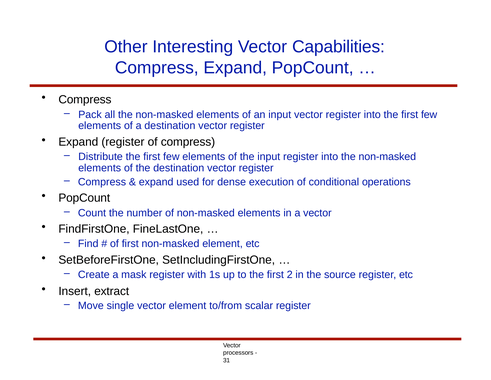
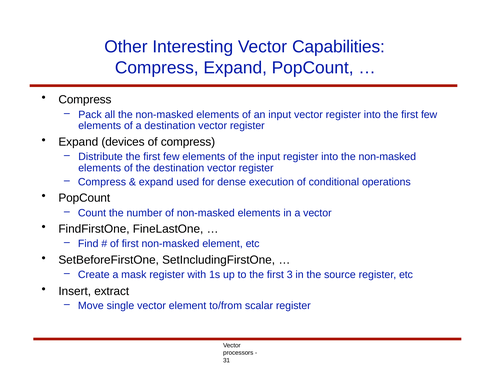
Expand register: register -> devices (123, 142)
2: 2 -> 3 (290, 274)
